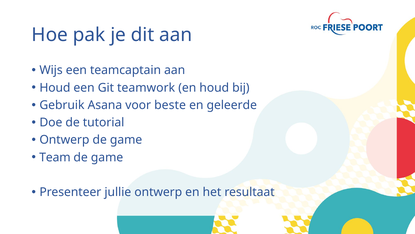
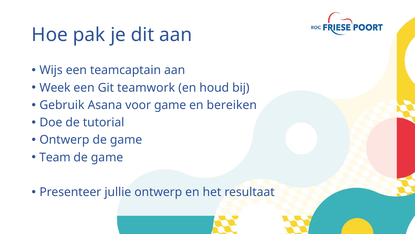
Houd: Houd -> Week (55, 88)
voor beste: beste -> game (170, 105)
geleerde: geleerde -> bereiken (232, 105)
